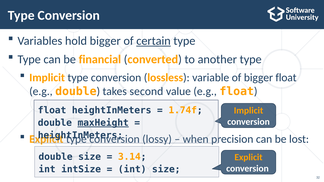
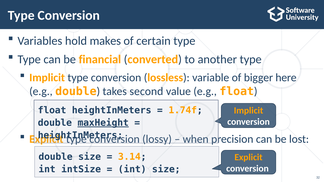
hold bigger: bigger -> makes (105, 41)
certain underline: present -> none (154, 41)
bigger float: float -> here (286, 78)
